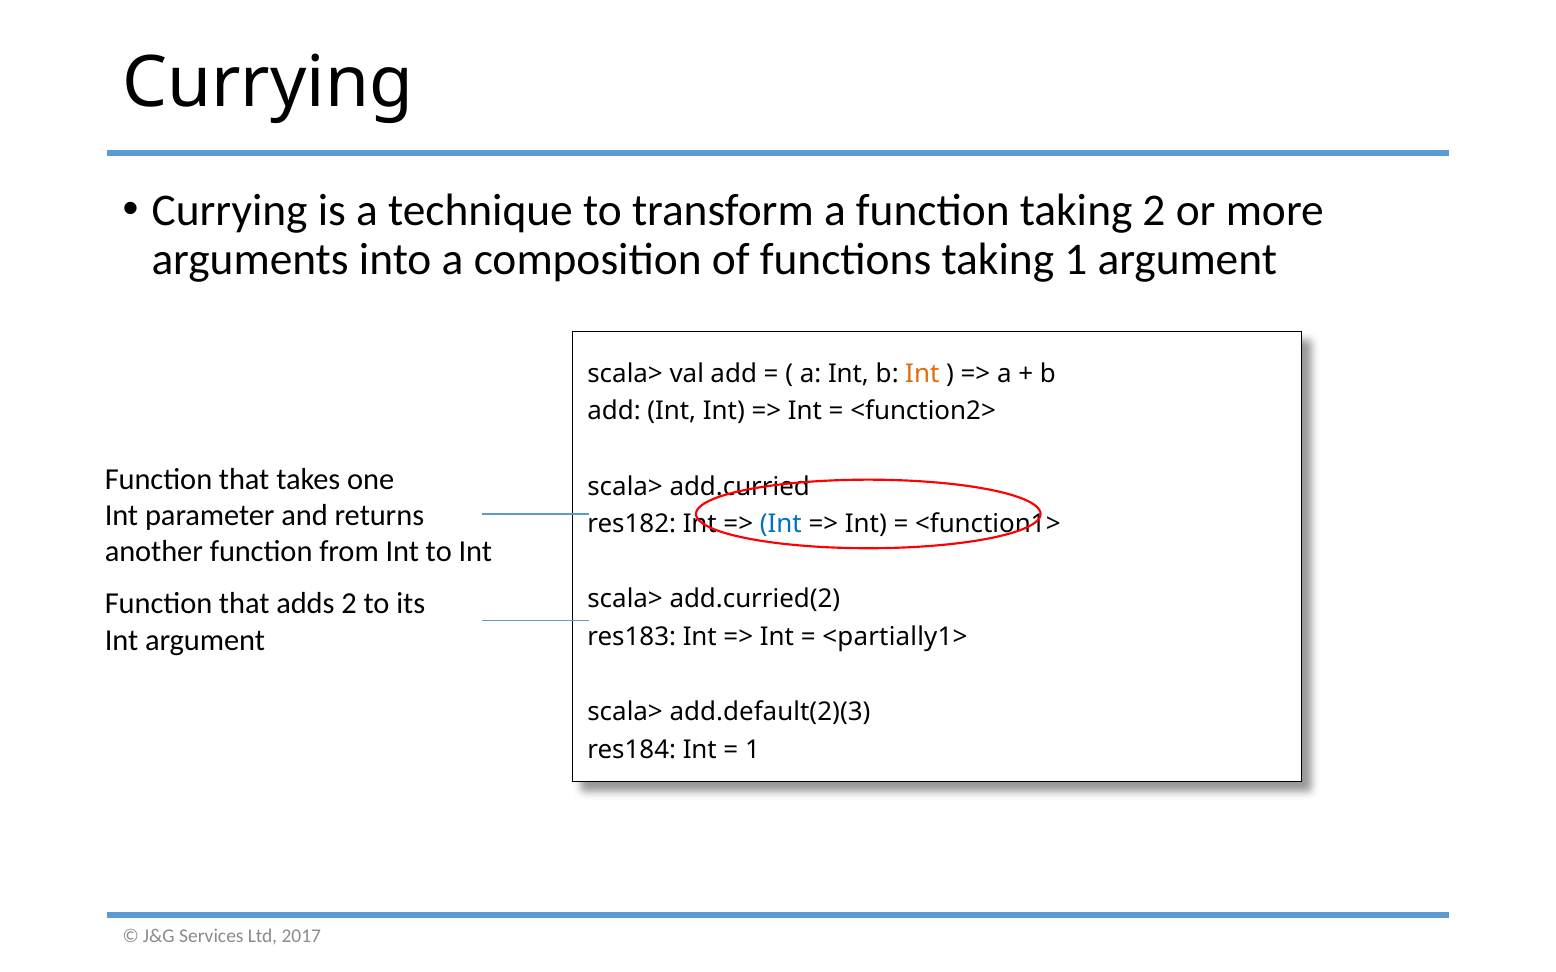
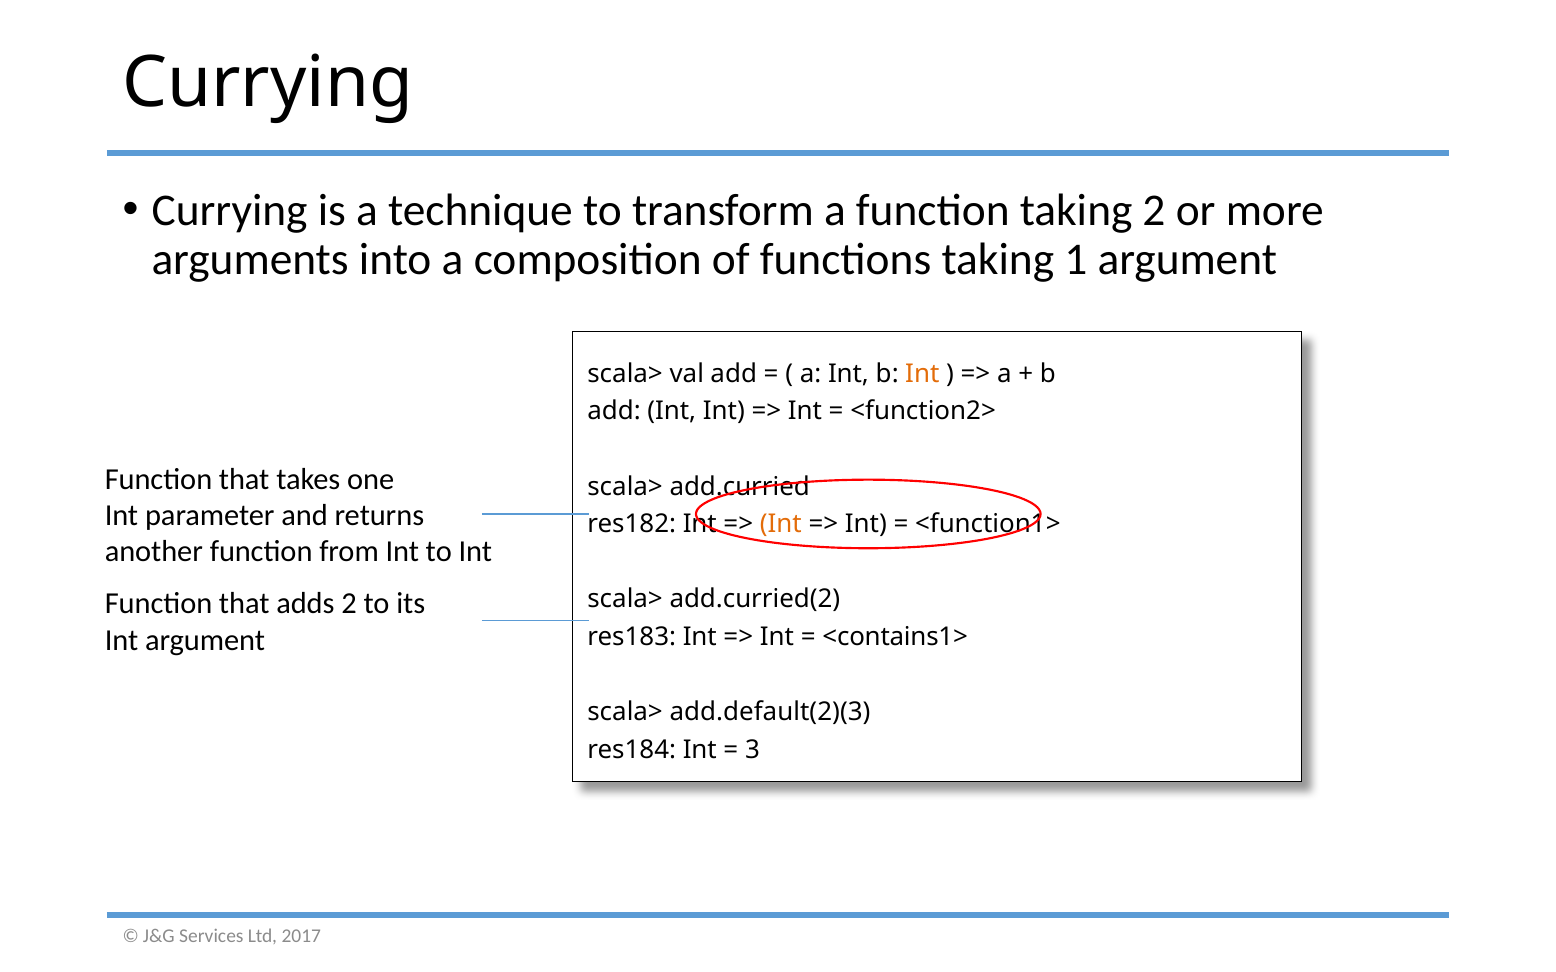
Int colour: blue -> orange (781, 524)
<partially1>: <partially1> -> <contains1> (895, 637)
1: 1 -> 3 (753, 750)
